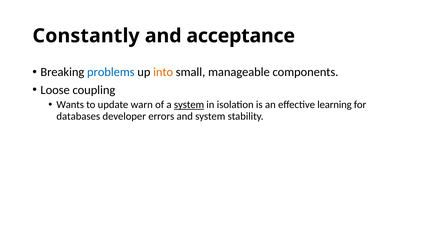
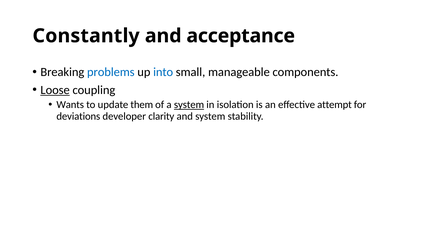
into colour: orange -> blue (163, 72)
Loose underline: none -> present (55, 90)
warn: warn -> them (142, 105)
learning: learning -> attempt (334, 105)
databases: databases -> deviations (78, 116)
errors: errors -> clarity (161, 116)
